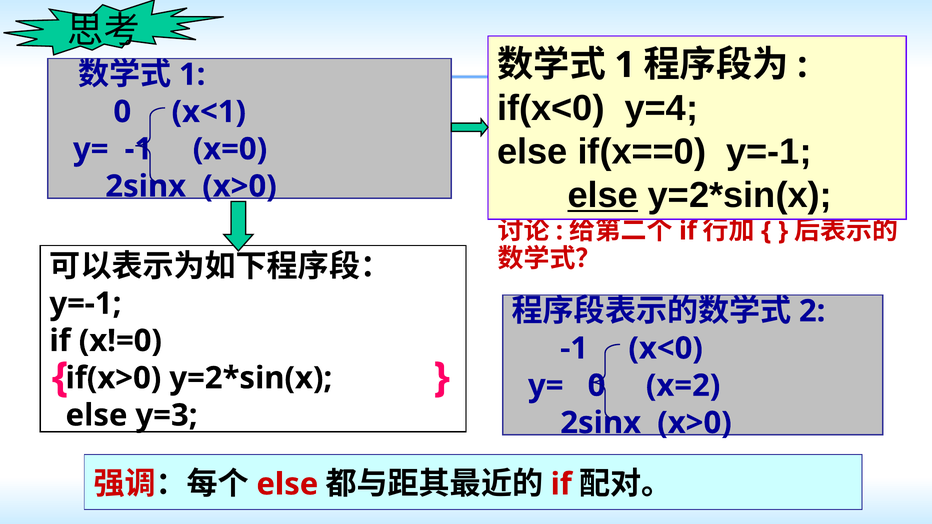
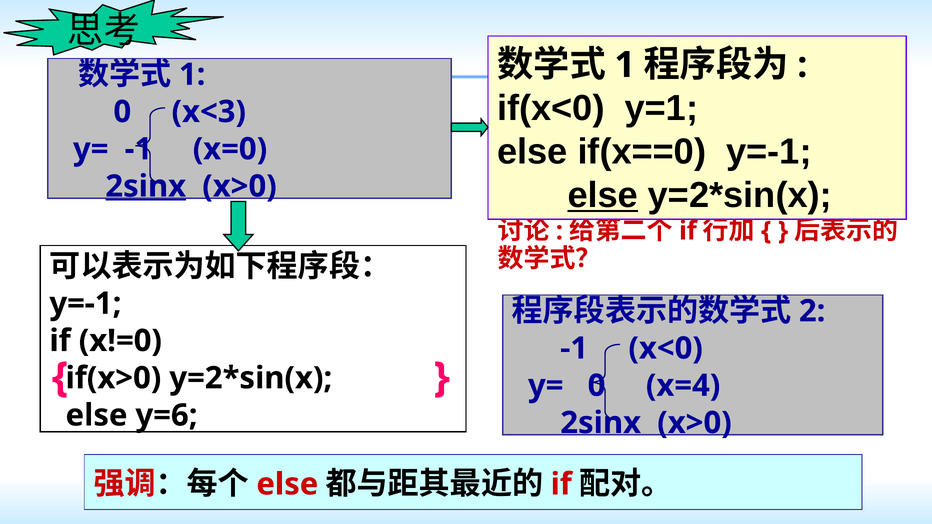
y=4: y=4 -> y=1 (661, 108)
x<1: x<1 -> x<3 (209, 112)
2sinx underline: none -> present (146, 186)
x=2: x=2 -> x=4 (683, 386)
y=3: y=3 -> y=6 (167, 416)
